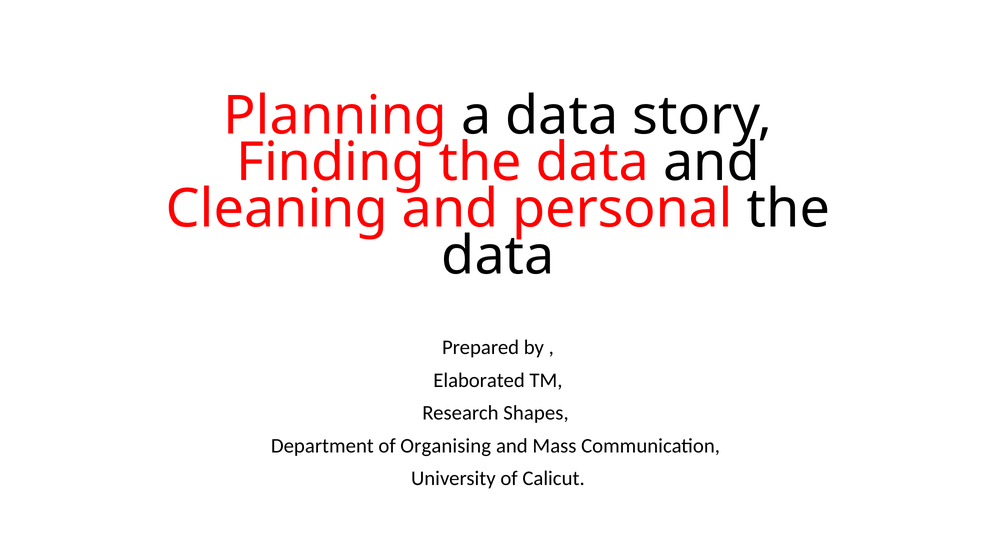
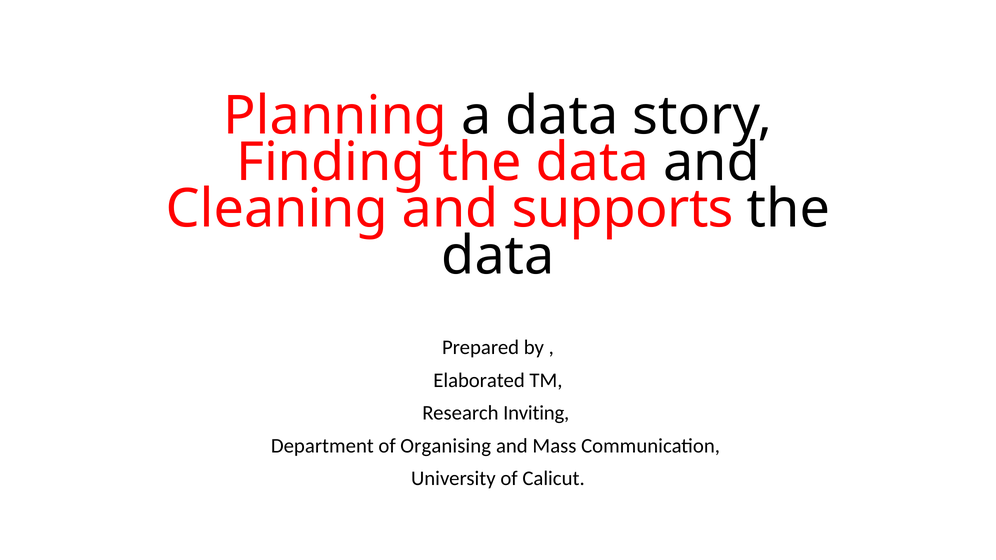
personal: personal -> supports (623, 209)
Shapes: Shapes -> Inviting (536, 413)
